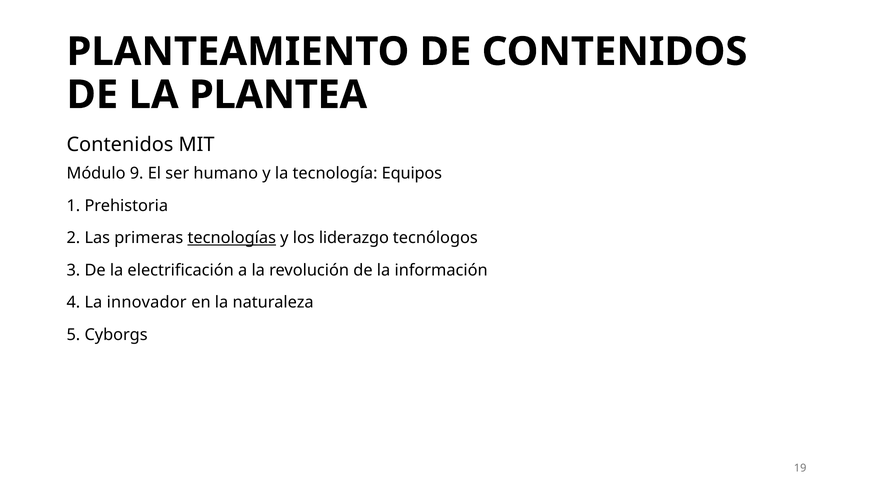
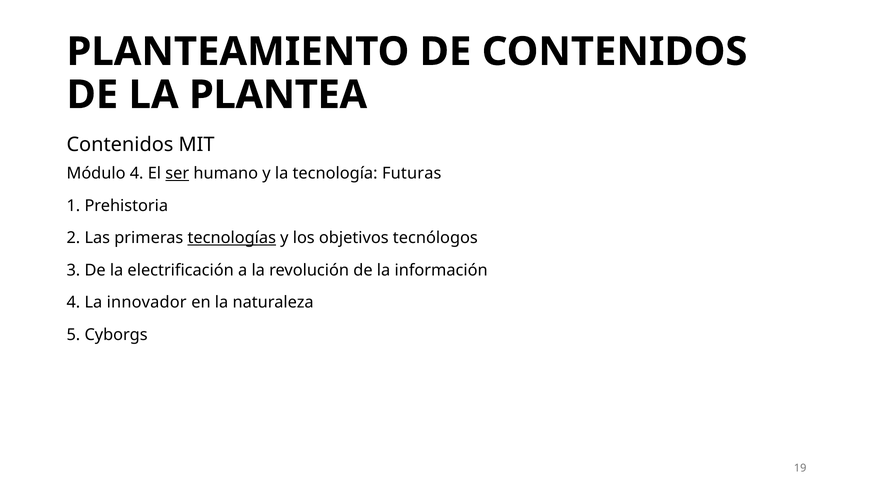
Módulo 9: 9 -> 4 (137, 173)
ser underline: none -> present (177, 173)
Equipos: Equipos -> Futuras (412, 173)
liderazgo: liderazgo -> objetivos (354, 238)
